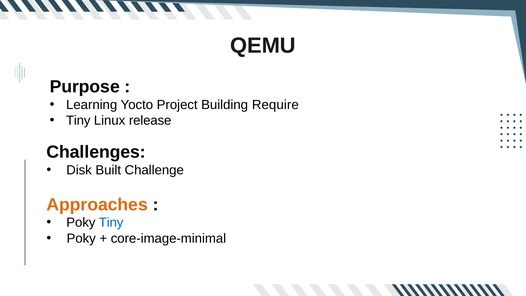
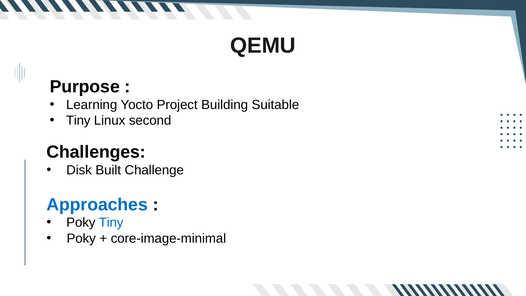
Require: Require -> Suitable (275, 105)
release: release -> second (150, 121)
Approaches colour: orange -> blue (97, 204)
